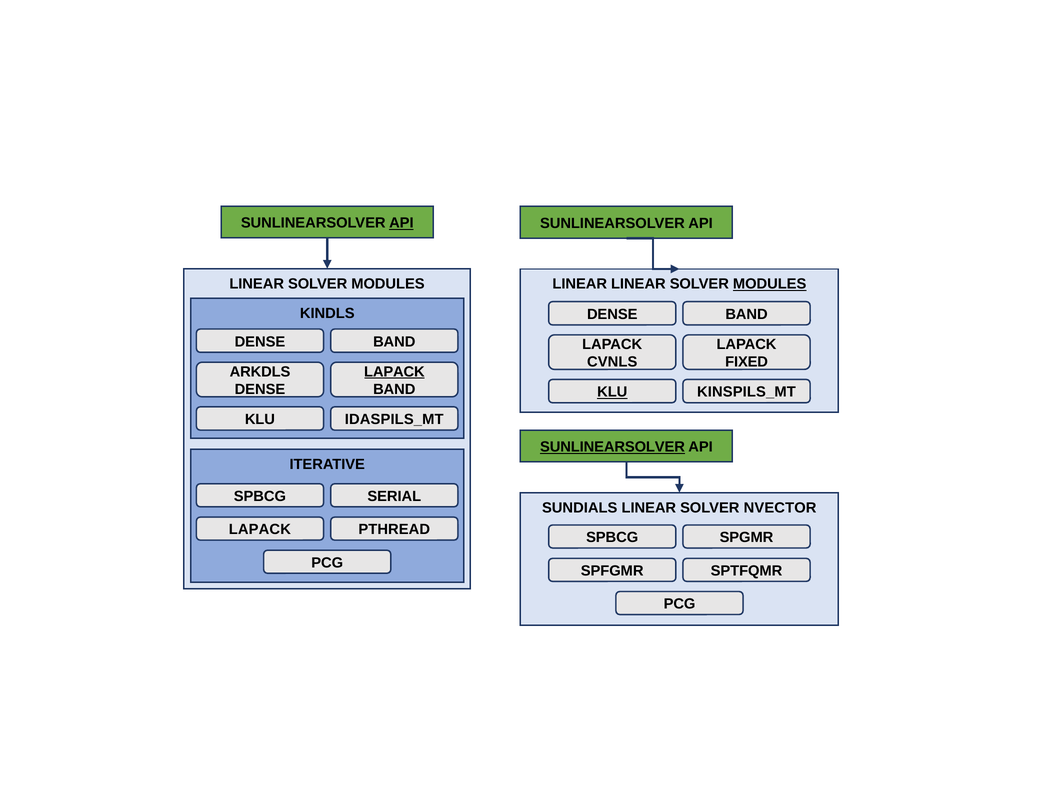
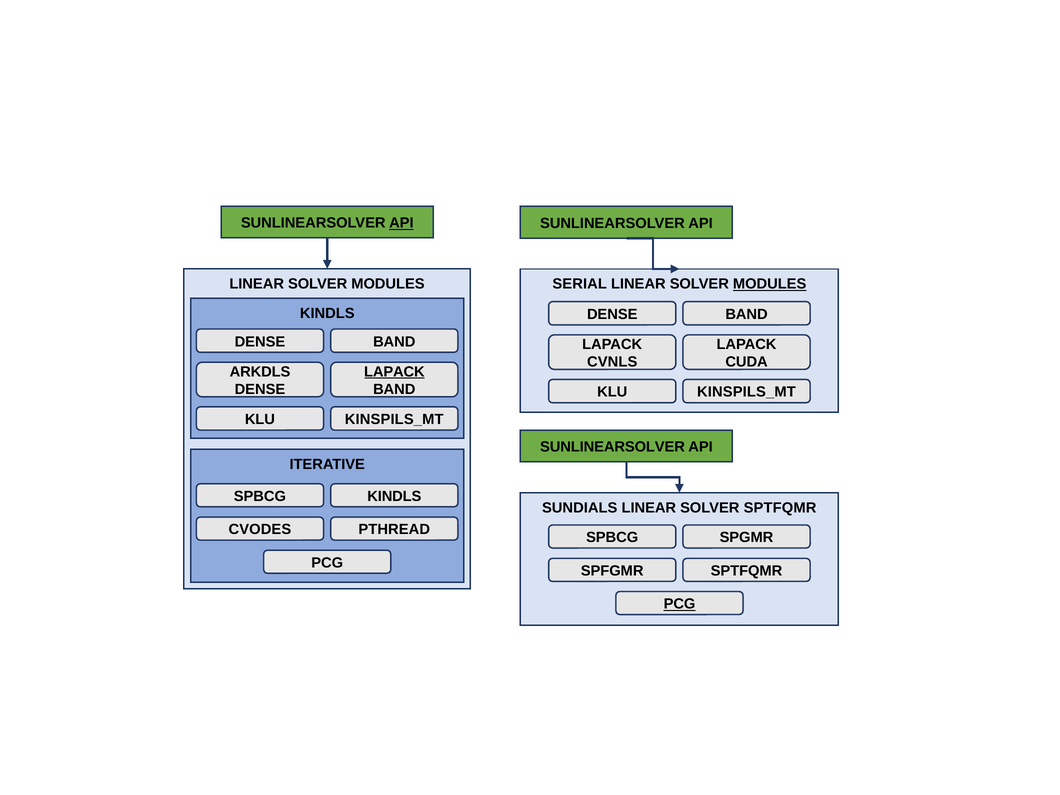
LINEAR: LINEAR -> SERIAL (580, 284)
FIXED: FIXED -> CUDA (747, 362)
KLU underline: present -> none (612, 392)
IDASPILS_MT: IDASPILS_MT -> KINSPILS_MT (394, 419)
SUNLINEARSOLVER underline: present -> none (612, 447)
SERIAL: SERIAL -> KINDLS (394, 496)
SOLVER NVECTOR: NVECTOR -> SPTFQMR (780, 508)
LAPACK: LAPACK -> CVODES (260, 530)
PCG underline: none -> present (680, 604)
